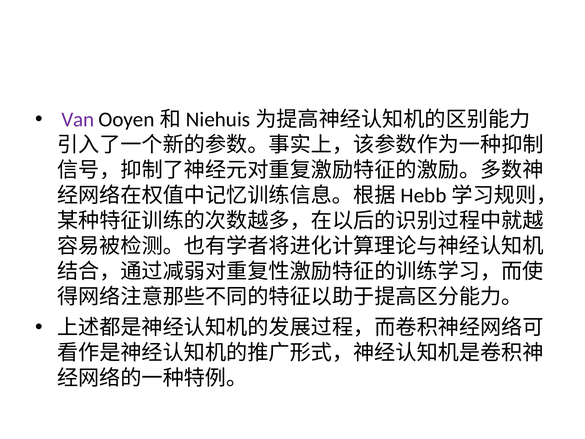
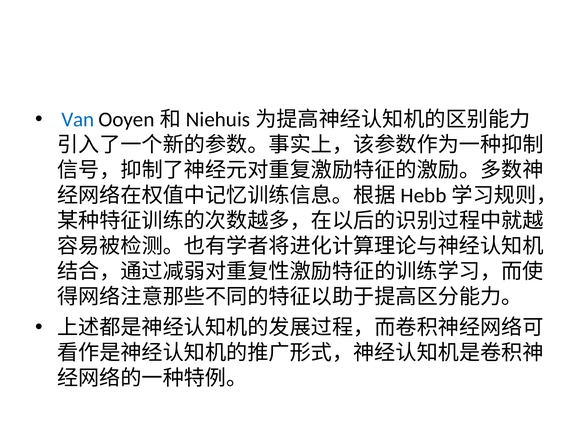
Van colour: purple -> blue (78, 119)
